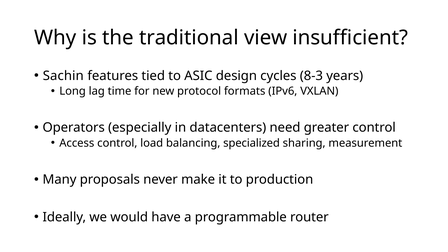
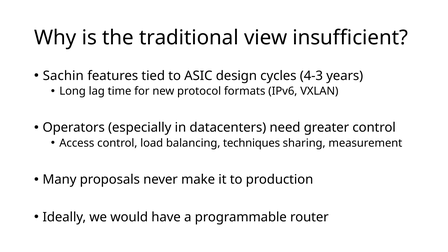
8-3: 8-3 -> 4-3 (311, 76)
specialized: specialized -> techniques (252, 143)
